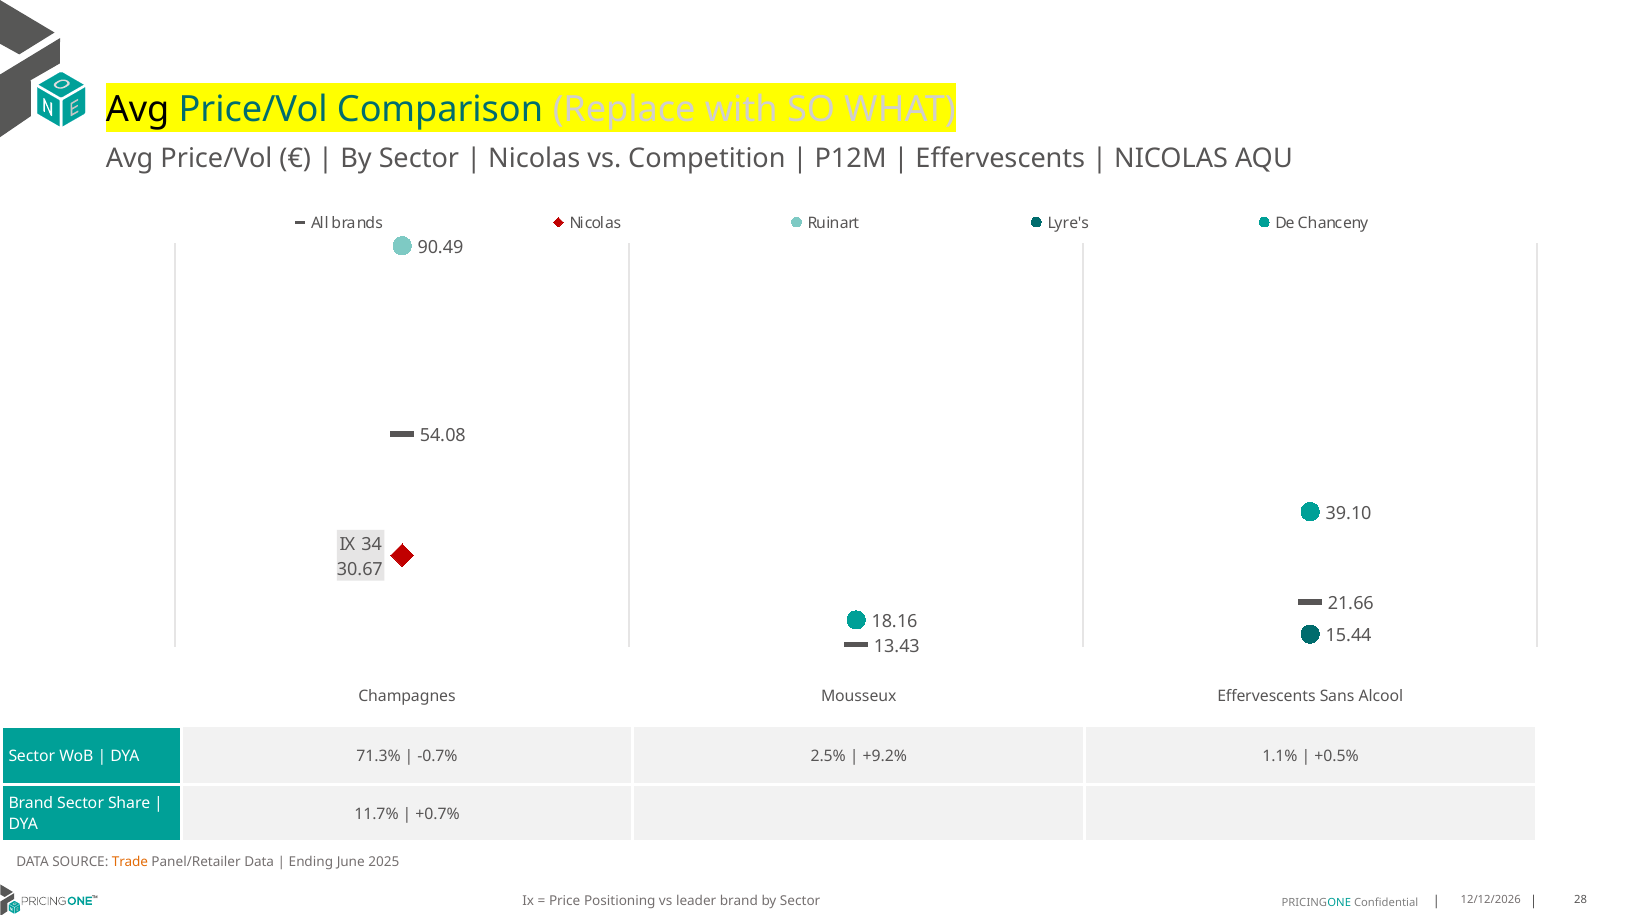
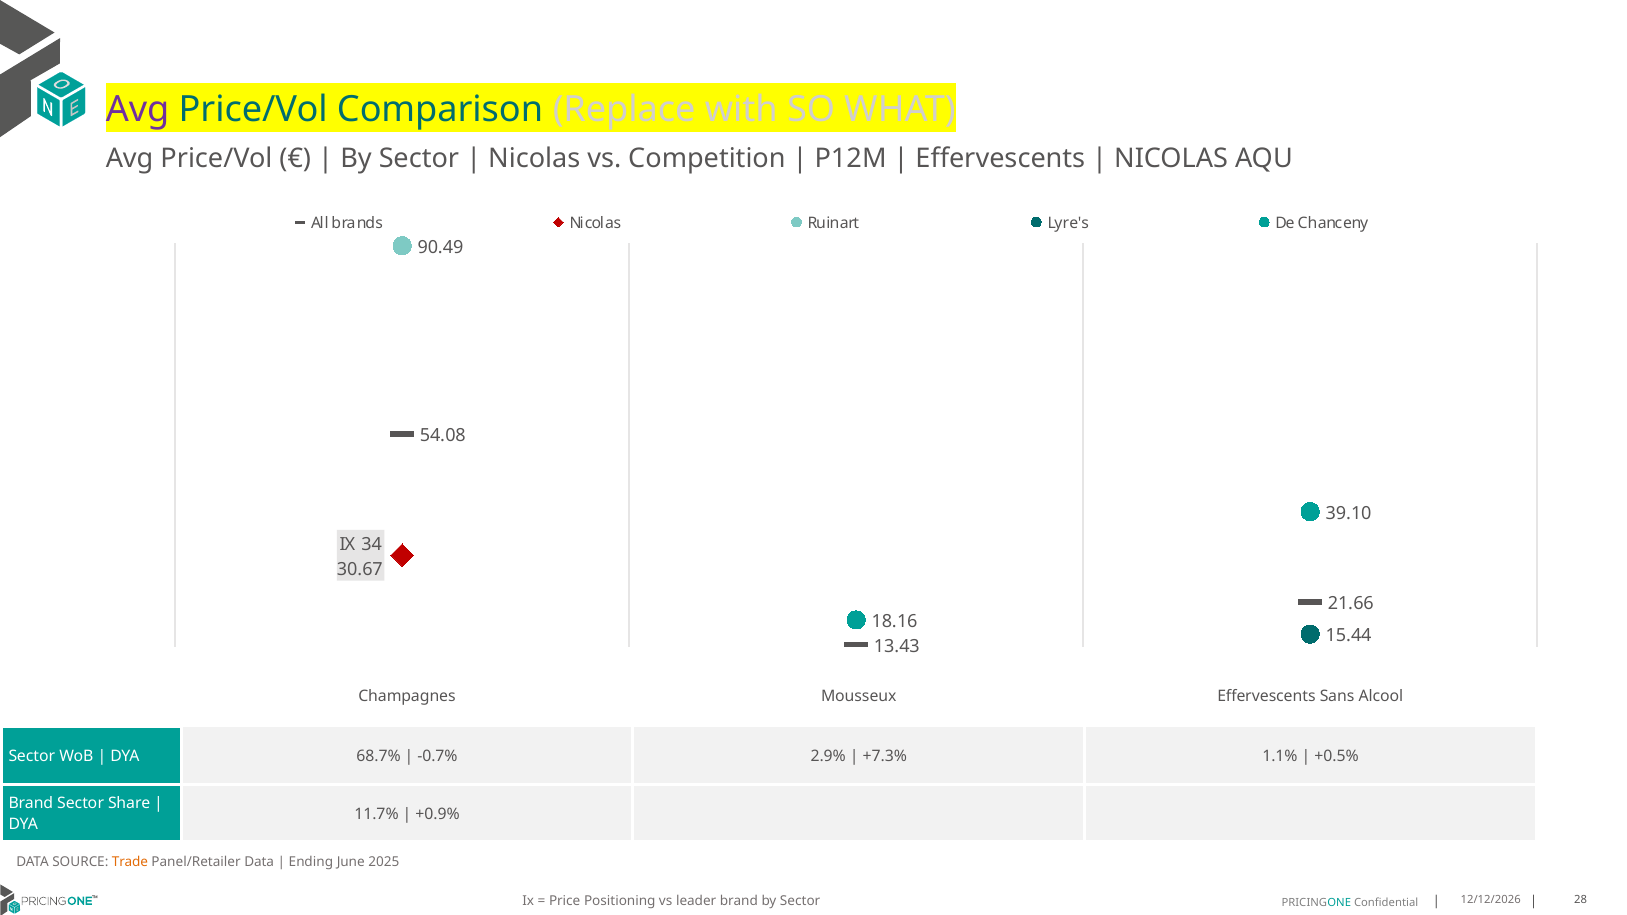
Avg colour: black -> purple (138, 109)
71.3%: 71.3% -> 68.7% (379, 756)
2.5%: 2.5% -> 2.9% (828, 756)
+9.2%: +9.2% -> +7.3% (885, 756)
+0.7%: +0.7% -> +0.9% (438, 814)
